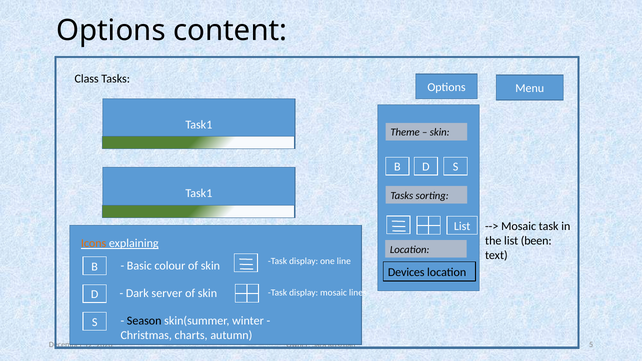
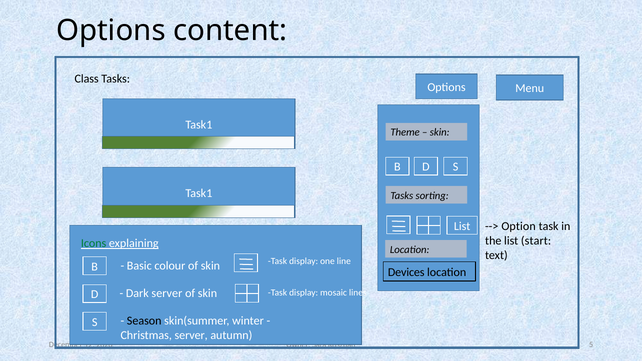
Mosaic: Mosaic -> Option (519, 226)
been: been -> start (536, 241)
Icons colour: orange -> green (94, 243)
Christmas charts: charts -> server (191, 335)
